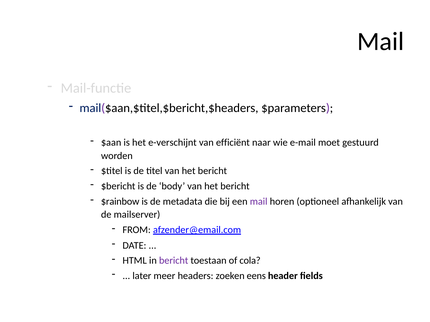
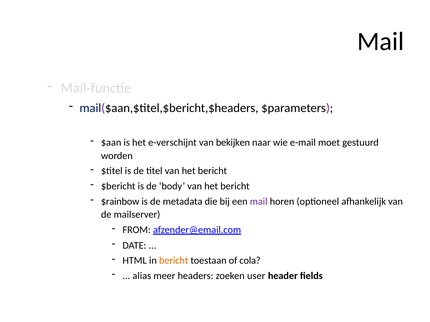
efficiënt: efficiënt -> bekijken (233, 143)
bericht colour: purple -> orange (174, 261)
later: later -> alias (142, 276)
eens: eens -> user (256, 276)
